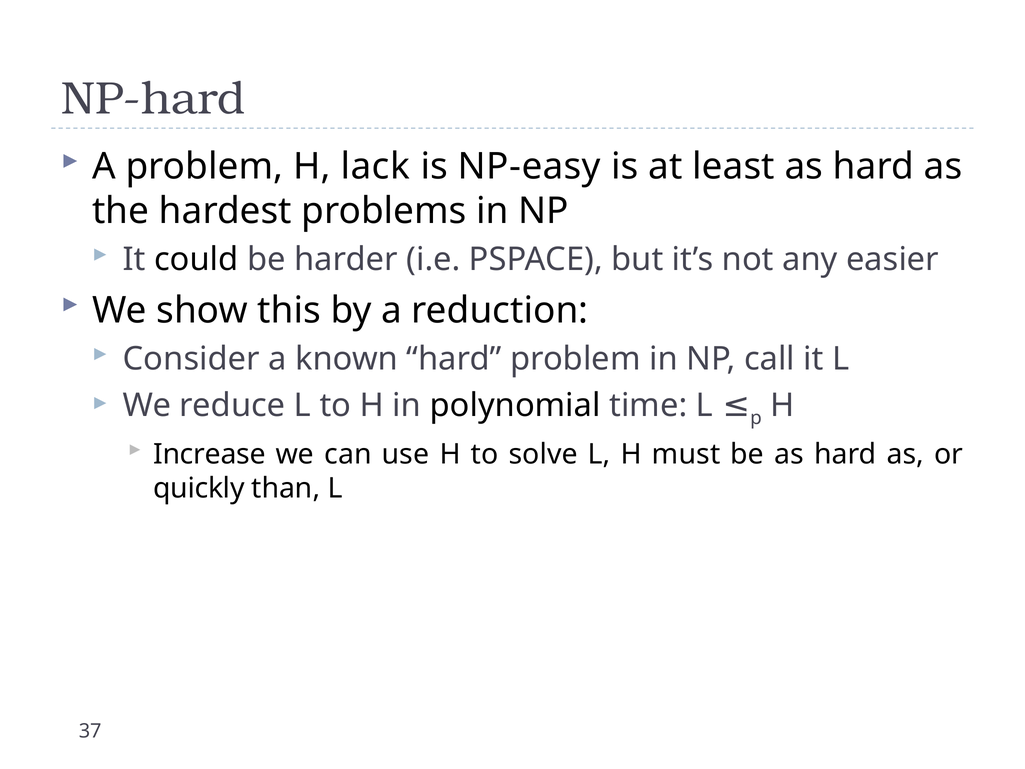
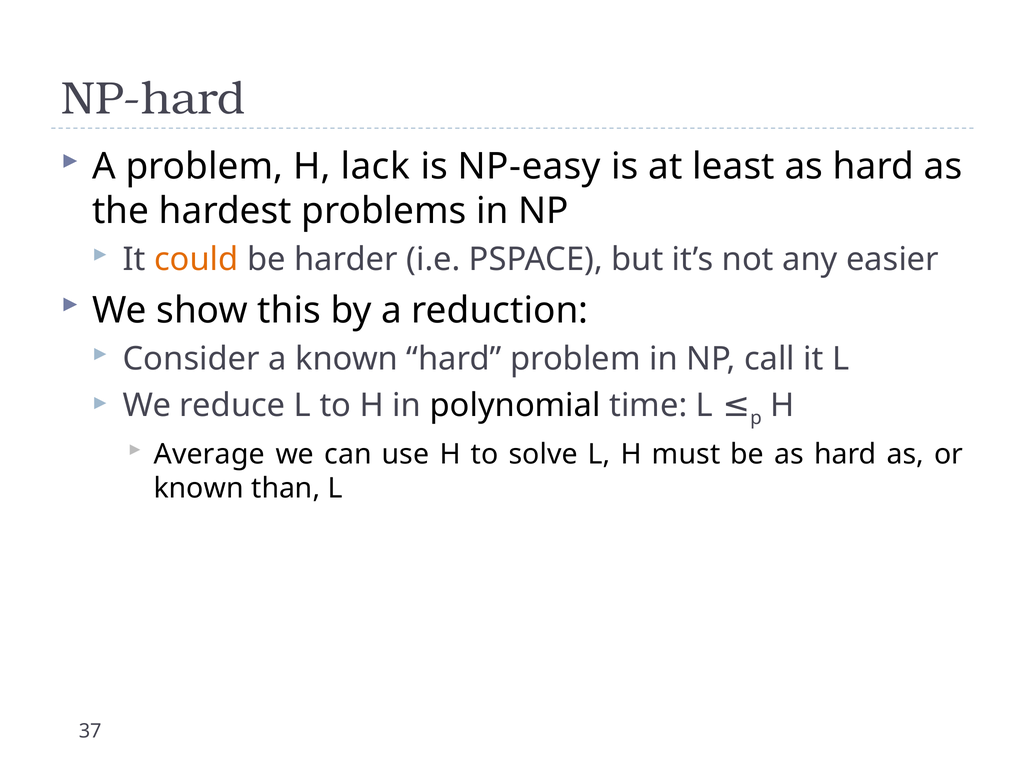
could colour: black -> orange (196, 260)
Increase: Increase -> Average (209, 454)
quickly: quickly -> known (199, 488)
